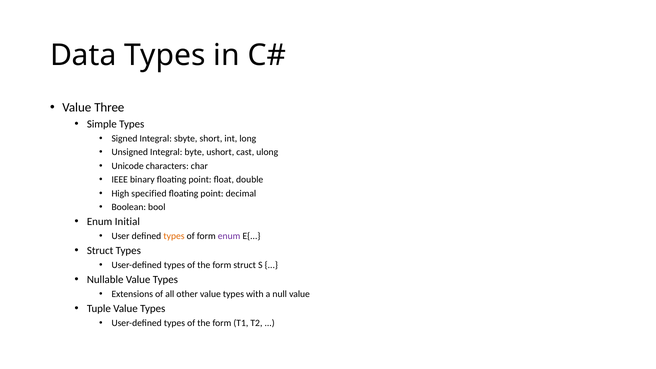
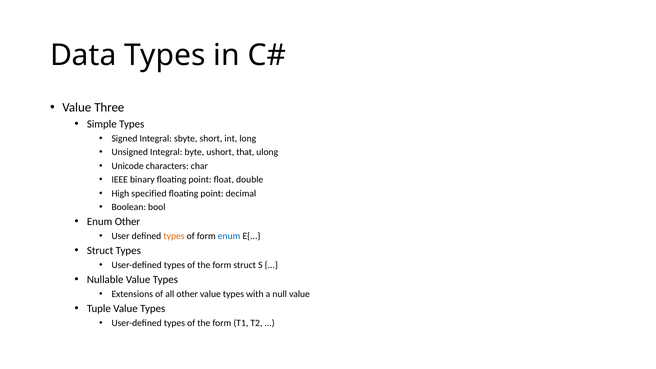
cast: cast -> that (245, 152)
Enum Initial: Initial -> Other (127, 222)
enum colour: purple -> blue (229, 236)
